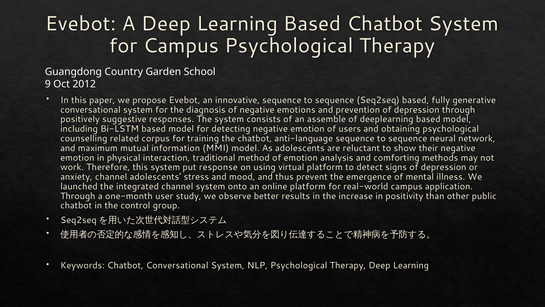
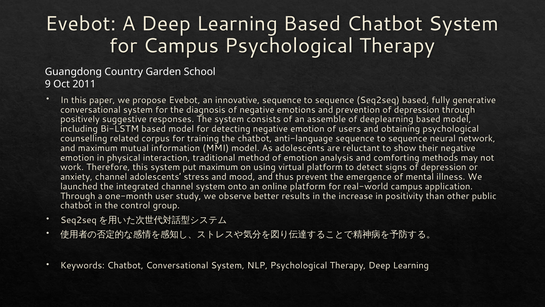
2012: 2012 -> 2011 (84, 84)
put response: response -> maximum (218, 167)
